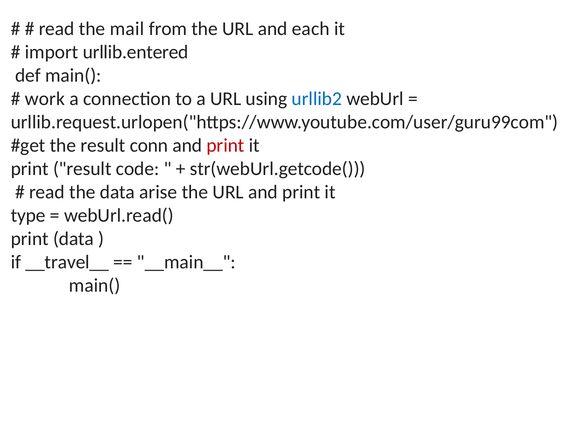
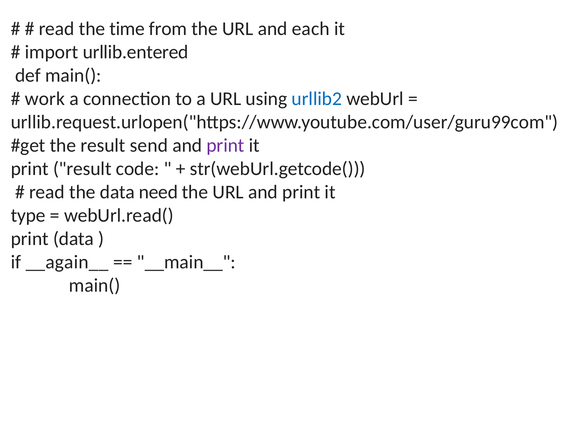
mail: mail -> time (127, 29)
conn: conn -> send (149, 146)
print colour: red -> purple (225, 146)
arise: arise -> need (158, 192)
__travel__: __travel__ -> __again__ (67, 262)
